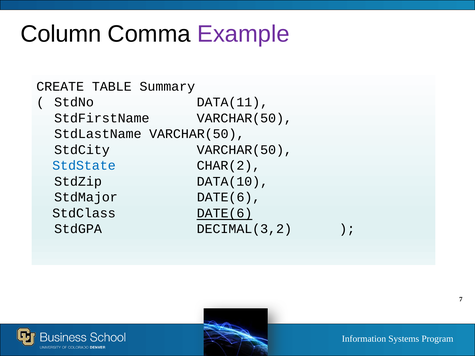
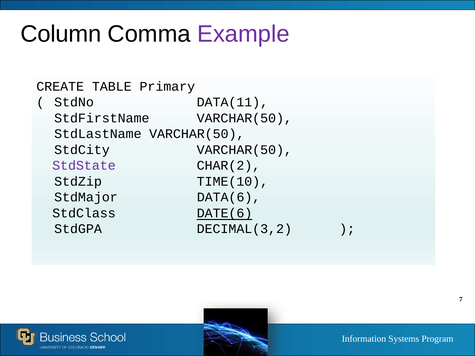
Summary: Summary -> Primary (167, 86)
StdState colour: blue -> purple (84, 166)
DATA(10: DATA(10 -> TIME(10 (232, 181)
StdMajor DATE(6: DATE(6 -> DATA(6 (229, 197)
